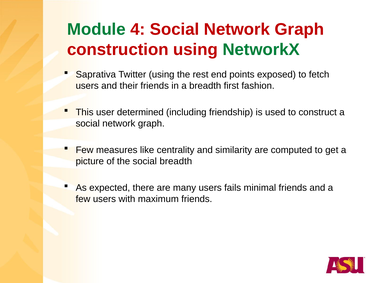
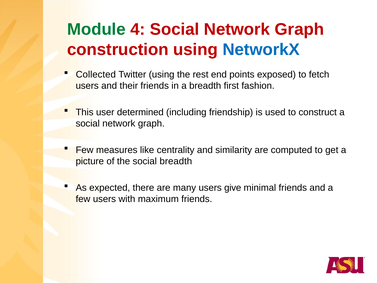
NetworkX colour: green -> blue (261, 49)
Saprativa: Saprativa -> Collected (96, 74)
fails: fails -> give (233, 188)
